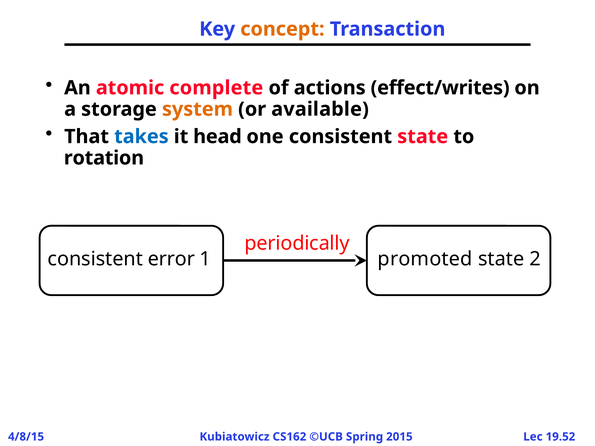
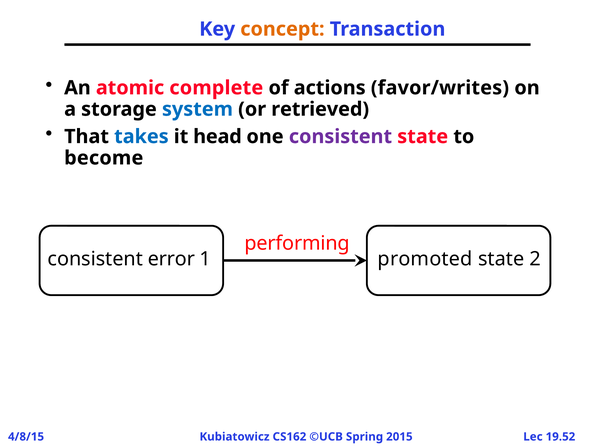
effect/writes: effect/writes -> favor/writes (440, 88)
system colour: orange -> blue (197, 109)
available: available -> retrieved (320, 109)
consistent colour: black -> purple (340, 137)
rotation: rotation -> become (104, 158)
periodically: periodically -> performing (297, 243)
